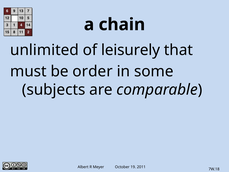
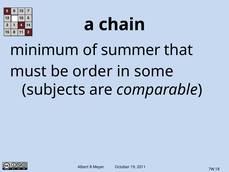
unlimited: unlimited -> minimum (44, 50)
leisurely: leisurely -> summer (131, 50)
